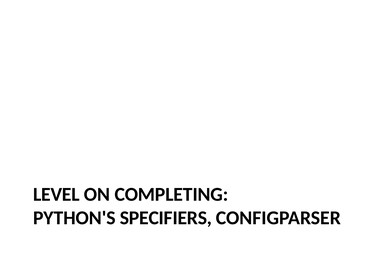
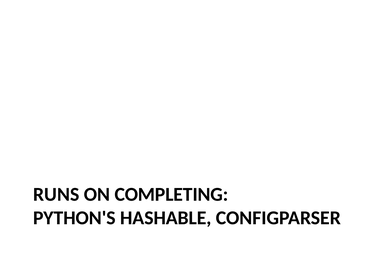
LEVEL: LEVEL -> RUNS (56, 194)
SPECIFIERS: SPECIFIERS -> HASHABLE (166, 218)
